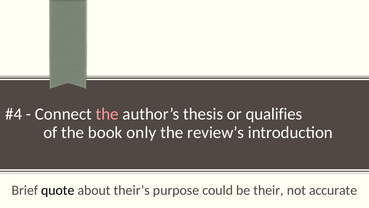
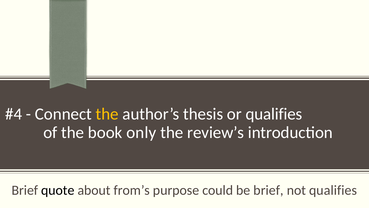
the colour: pink -> yellow (107, 114)
their’s: their’s -> from’s (132, 190)
be their: their -> brief (269, 190)
not accurate: accurate -> qualifies (333, 190)
